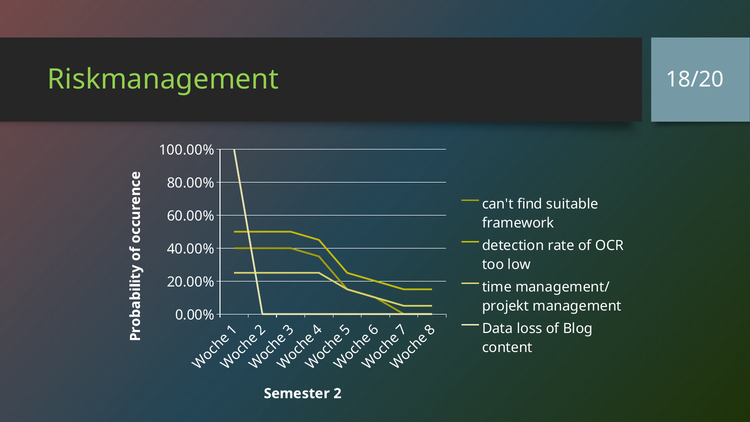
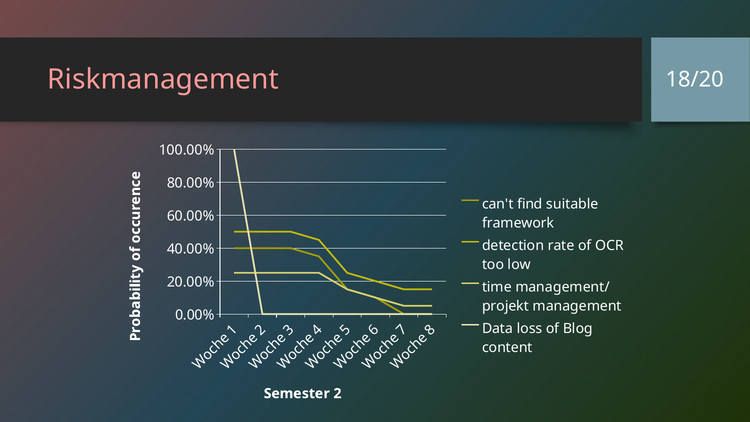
Riskmanagement colour: light green -> pink (163, 79)
